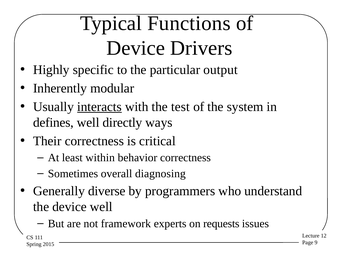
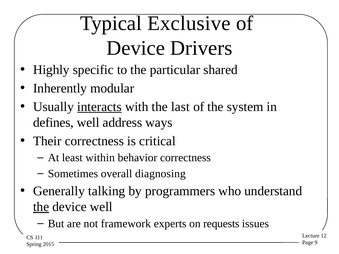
Functions: Functions -> Exclusive (189, 23)
output: output -> shared (221, 70)
test: test -> last (180, 107)
directly: directly -> address (122, 123)
diverse: diverse -> talking (107, 191)
the underline: none -> present (41, 207)
